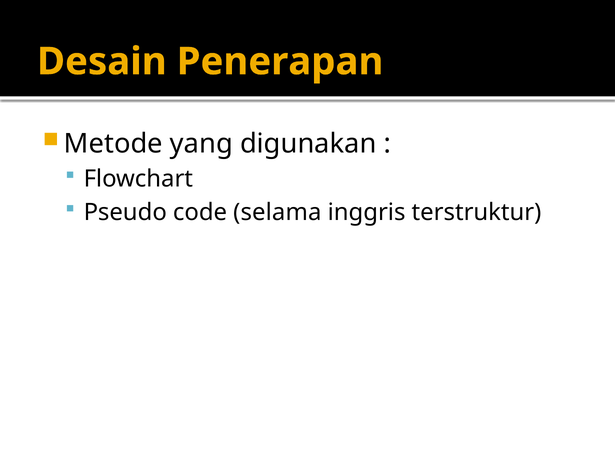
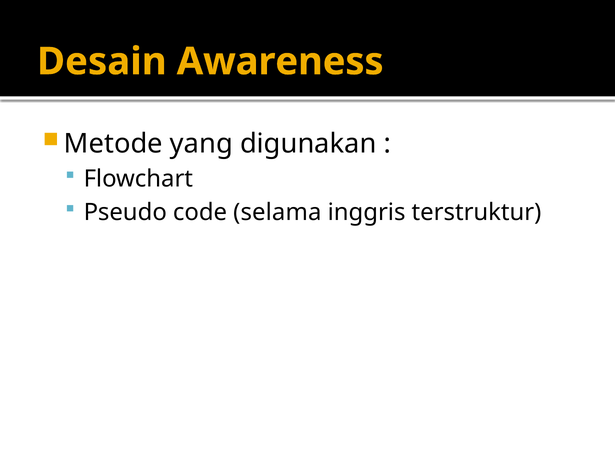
Penerapan: Penerapan -> Awareness (280, 62)
